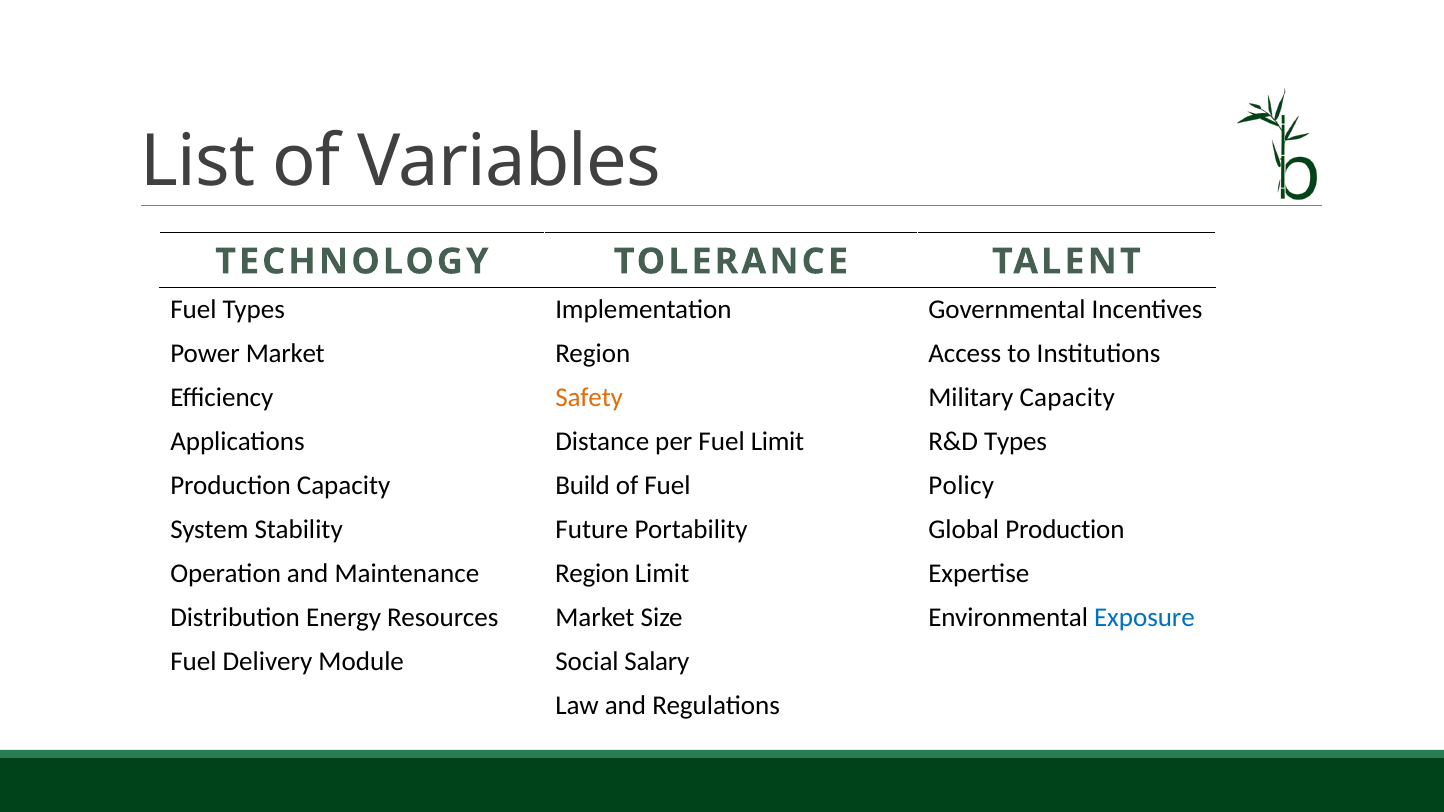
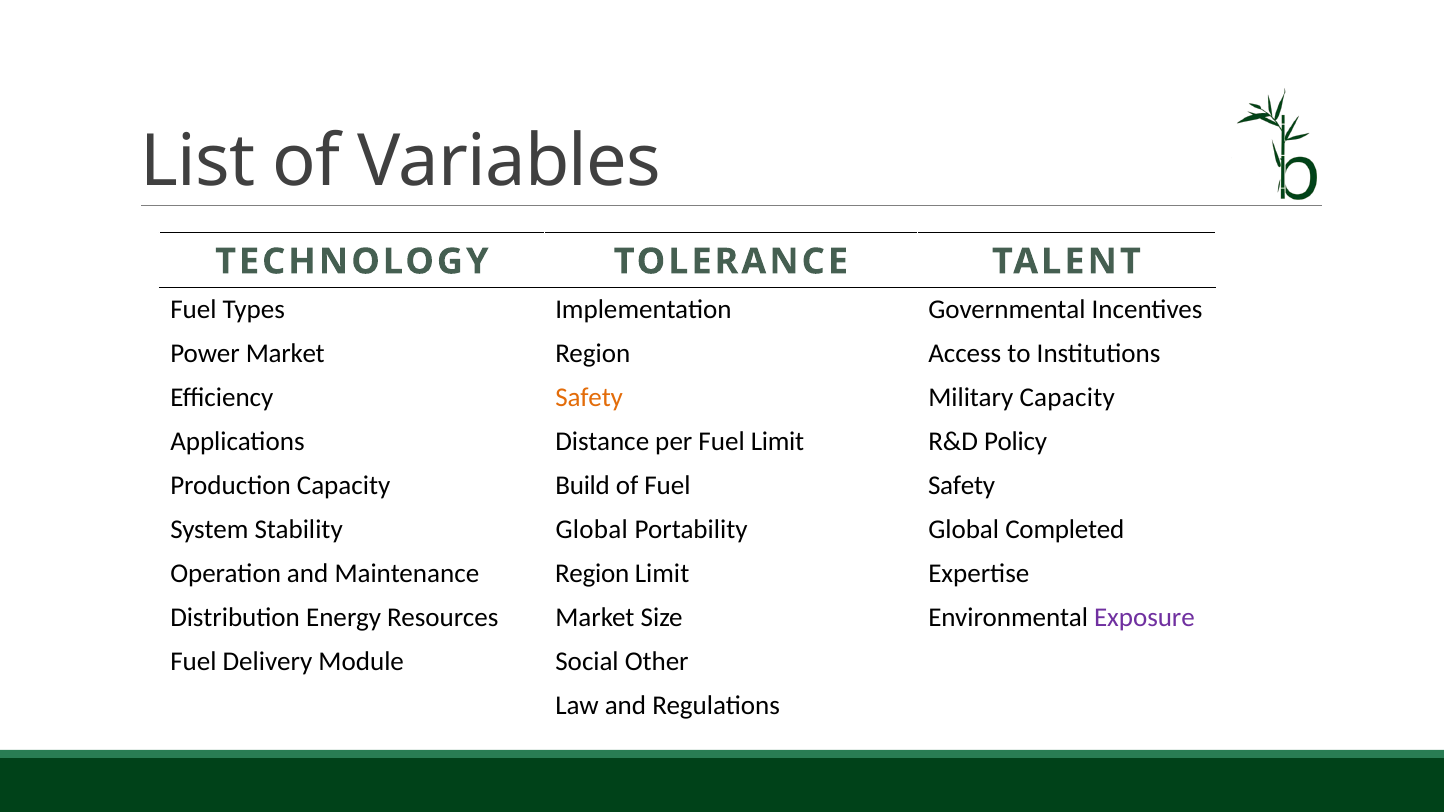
R&D Types: Types -> Policy (1016, 442)
Fuel Policy: Policy -> Safety (962, 486)
Stability Future: Future -> Global (592, 530)
Global Production: Production -> Completed (1065, 530)
Exposure colour: blue -> purple (1144, 618)
Salary: Salary -> Other (657, 661)
